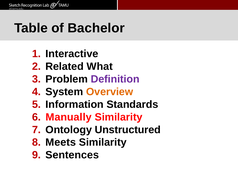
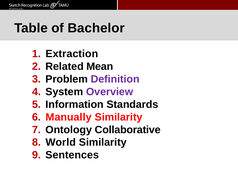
Interactive: Interactive -> Extraction (72, 54)
What: What -> Mean (100, 67)
Overview colour: orange -> purple (110, 92)
Unstructured: Unstructured -> Collaborative (128, 130)
Meets: Meets -> World (61, 143)
